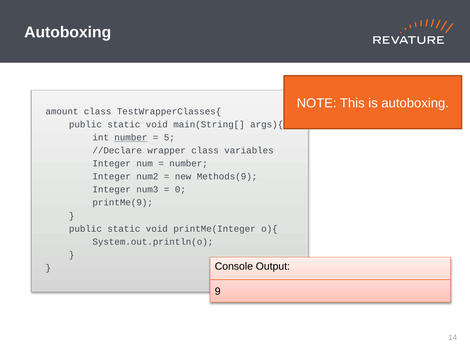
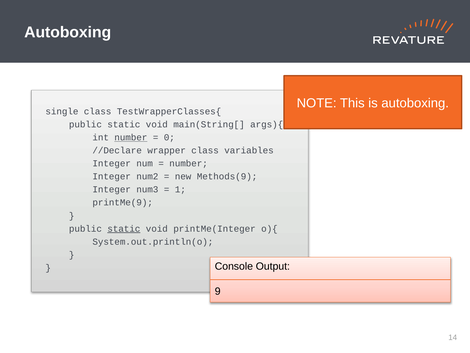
amount: amount -> single (62, 111)
5: 5 -> 0 (169, 137)
0: 0 -> 1 (180, 189)
static underline: none -> present (124, 228)
